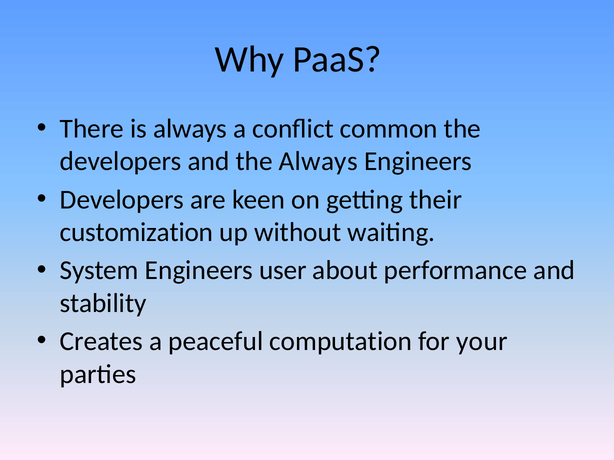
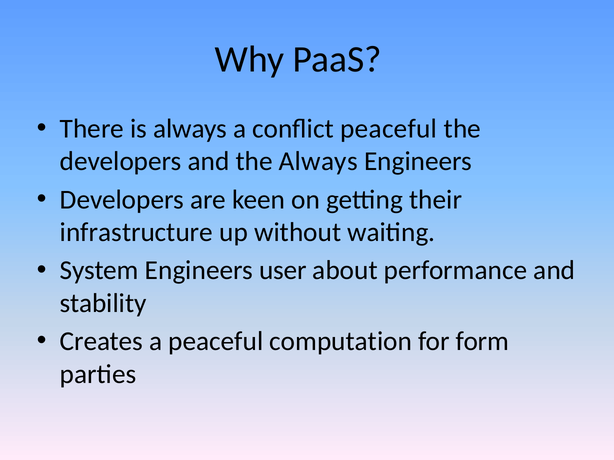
conflict common: common -> peaceful (389, 129)
customization: customization -> infrastructure (136, 233)
your: your -> form (482, 342)
